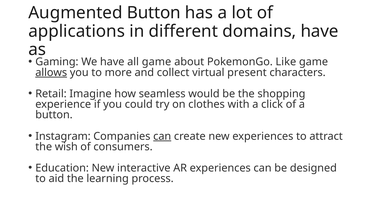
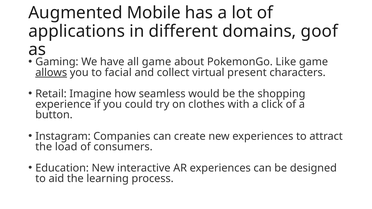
Augmented Button: Button -> Mobile (154, 13)
domains have: have -> goof (319, 31)
more: more -> facial (118, 73)
can underline: present -> none (162, 136)
wish: wish -> load (66, 147)
